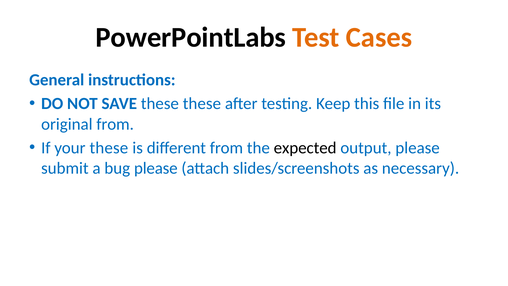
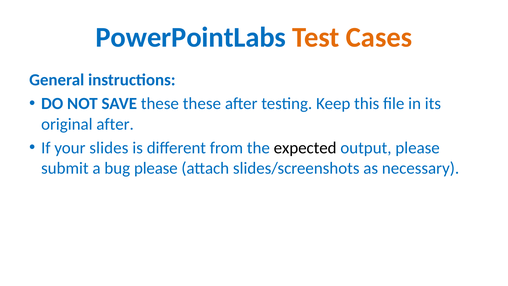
PowerPointLabs colour: black -> blue (191, 37)
original from: from -> after (115, 124)
your these: these -> slides (109, 148)
